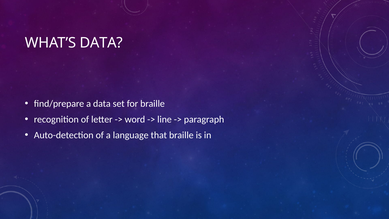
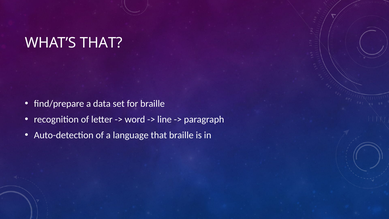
WHAT’S DATA: DATA -> THAT (101, 43)
